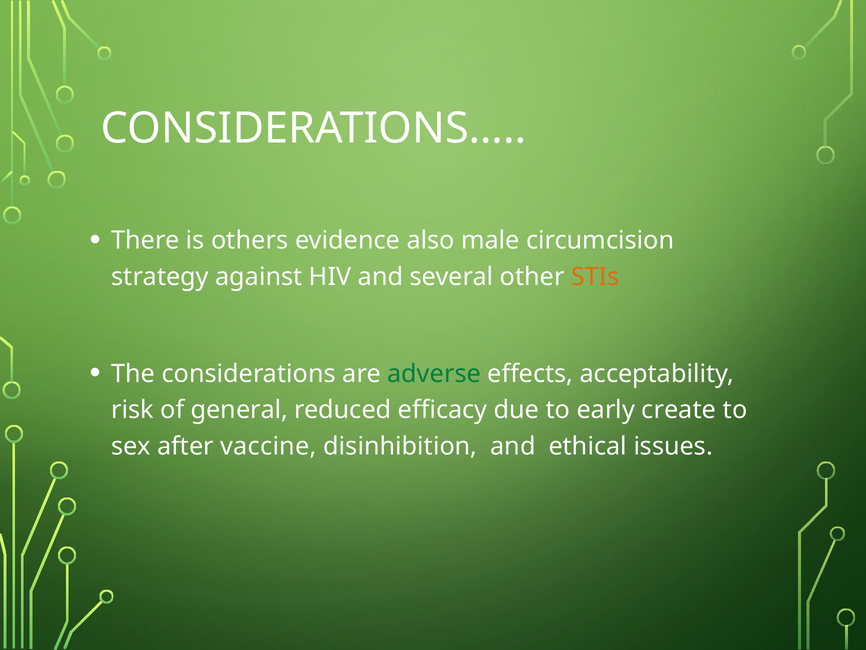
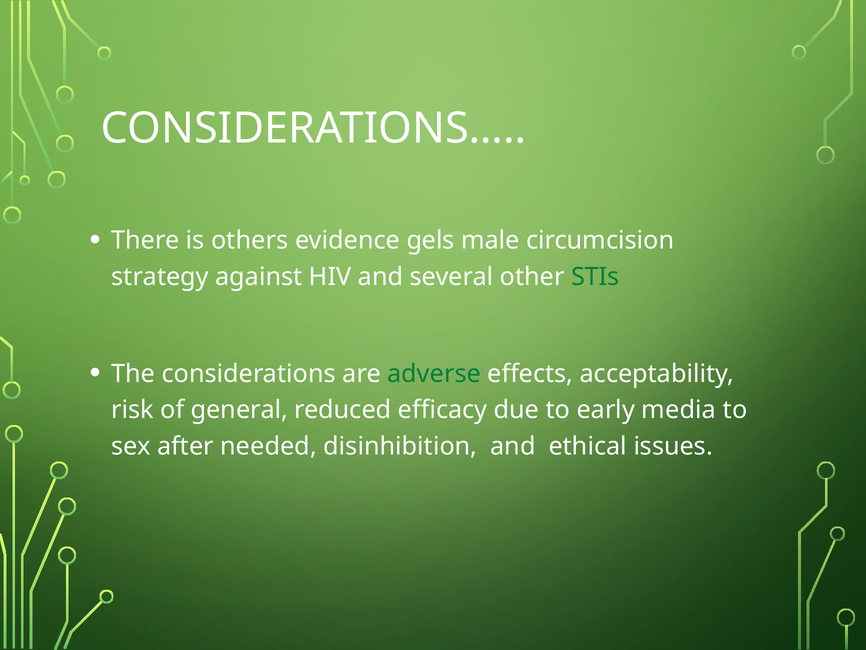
also: also -> gels (431, 240)
STIs colour: orange -> green (595, 277)
create: create -> media (679, 410)
vaccine: vaccine -> needed (269, 446)
